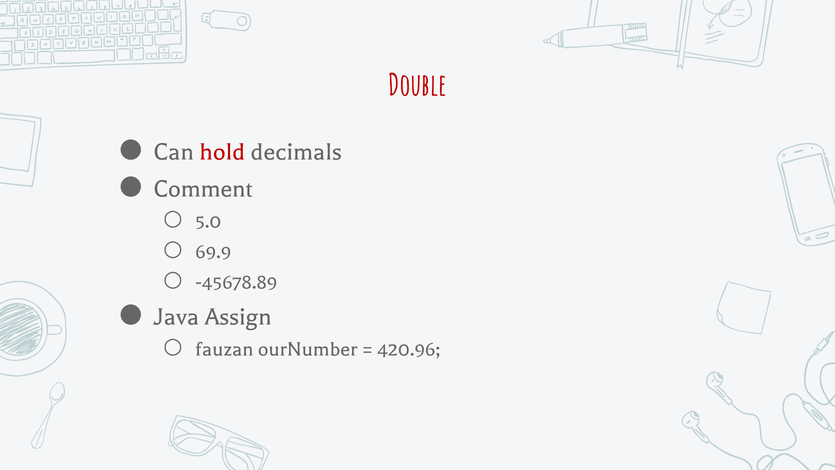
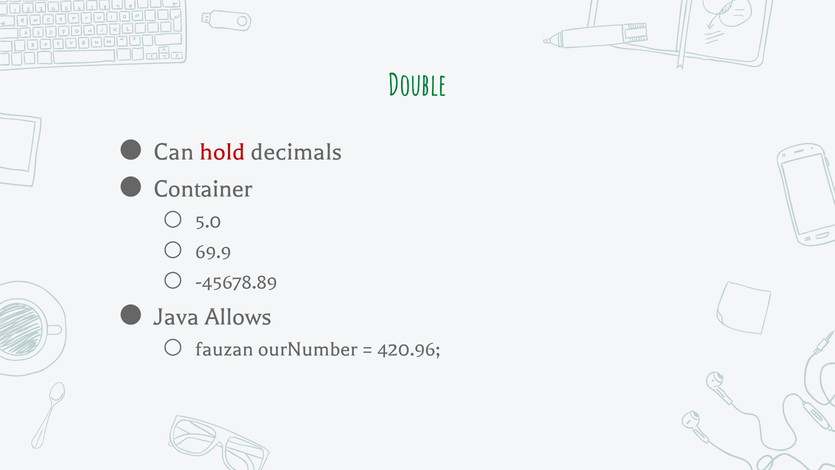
Double colour: red -> green (417, 86)
Comment: Comment -> Container (203, 188)
Assign: Assign -> Allows (238, 316)
